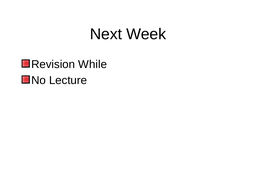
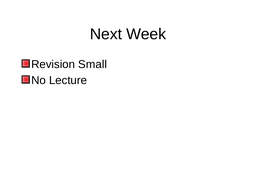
While: While -> Small (93, 64)
